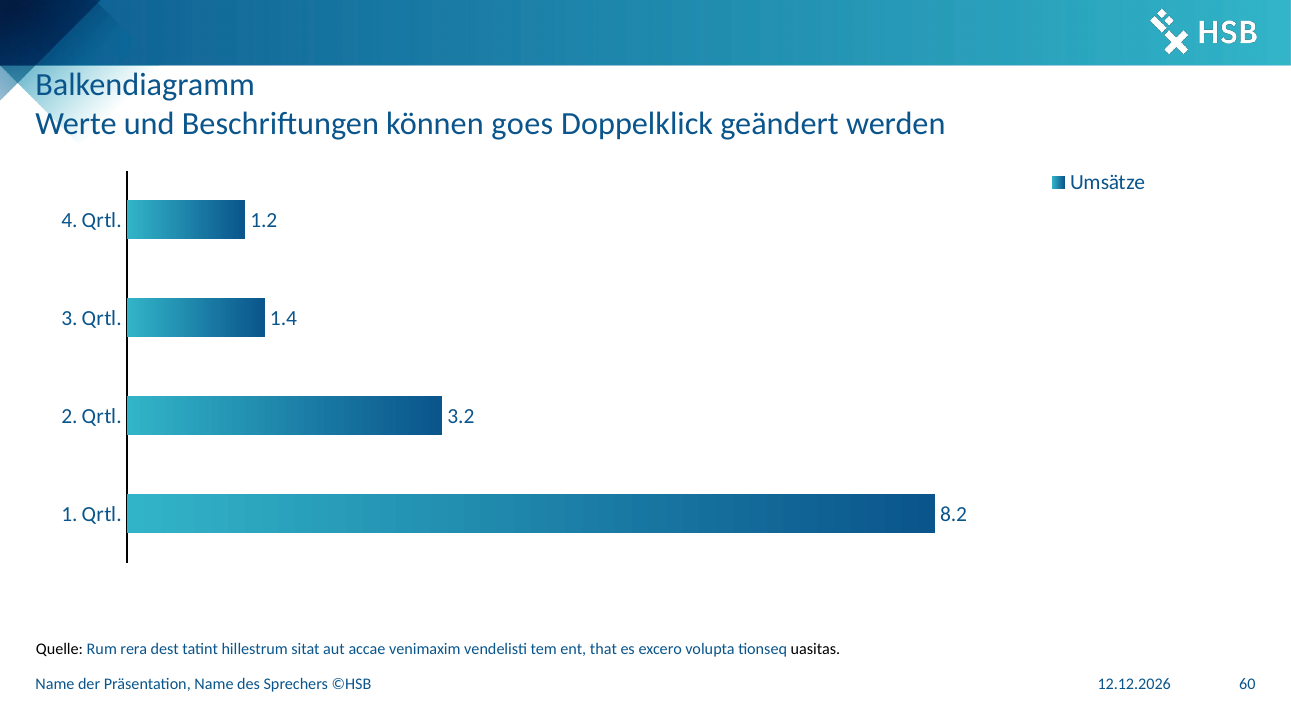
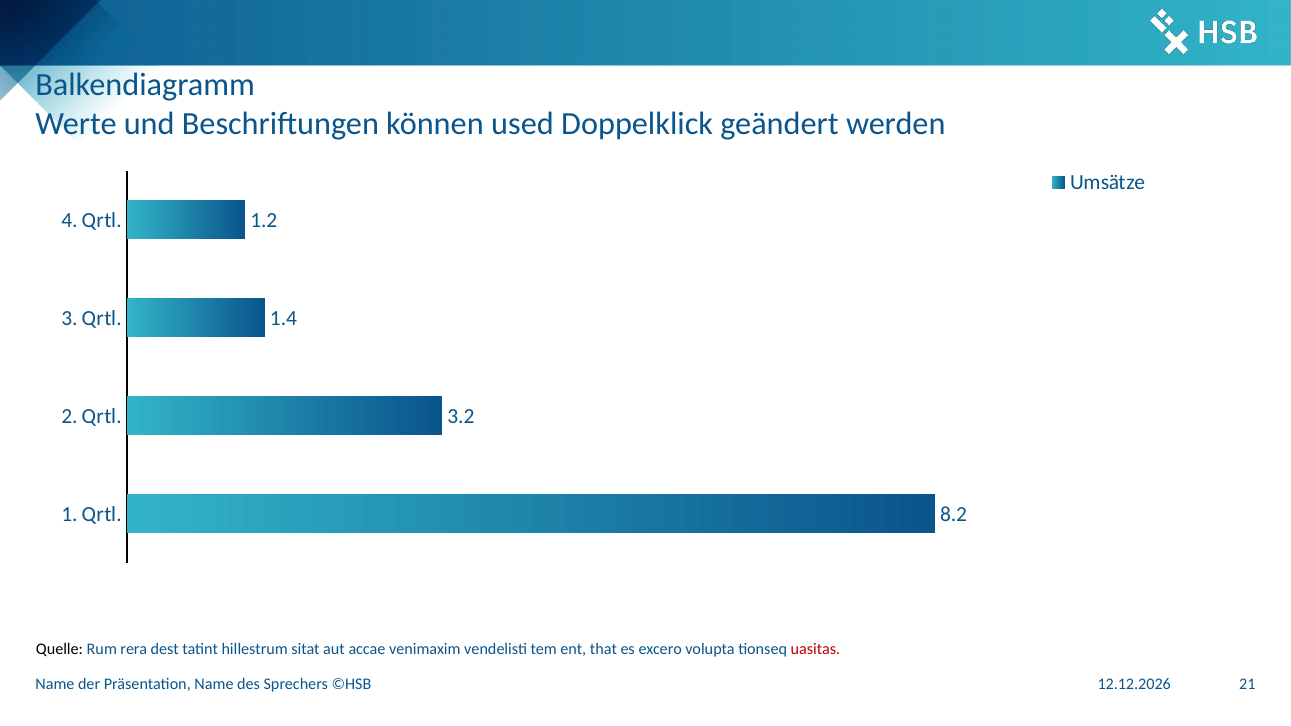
goes: goes -> used (523, 124)
uasitas colour: black -> red (815, 649)
60: 60 -> 21 (1247, 684)
